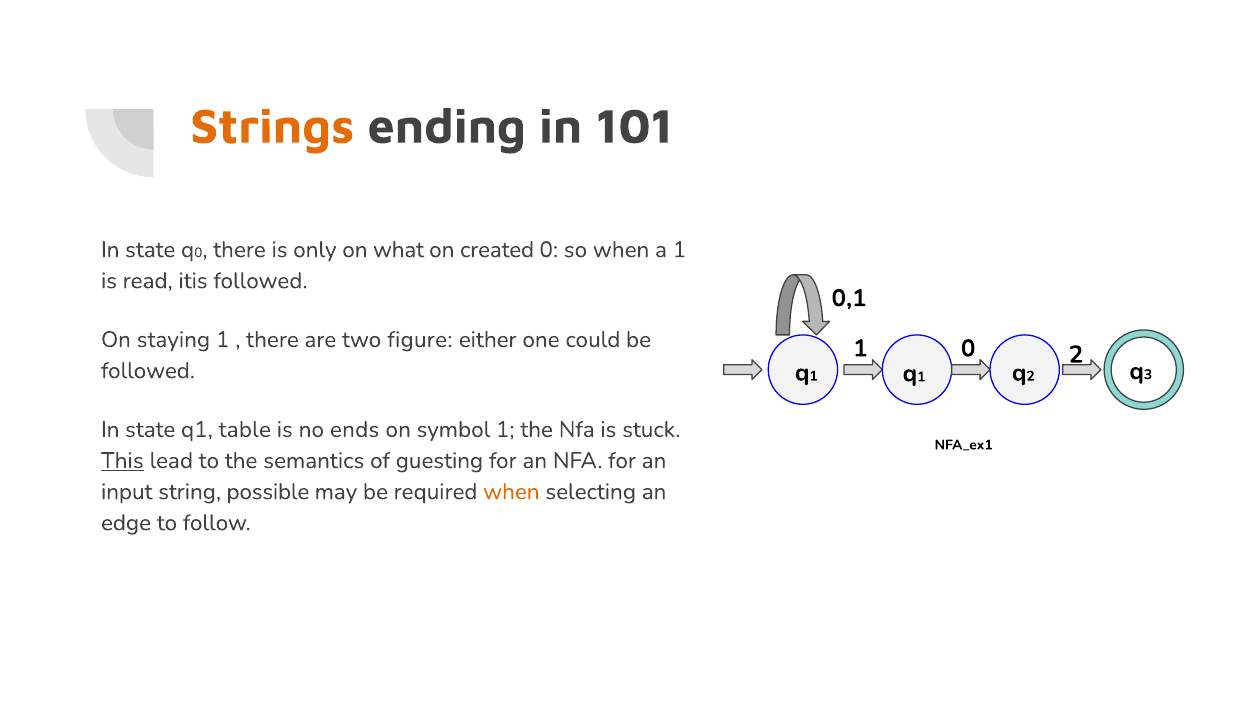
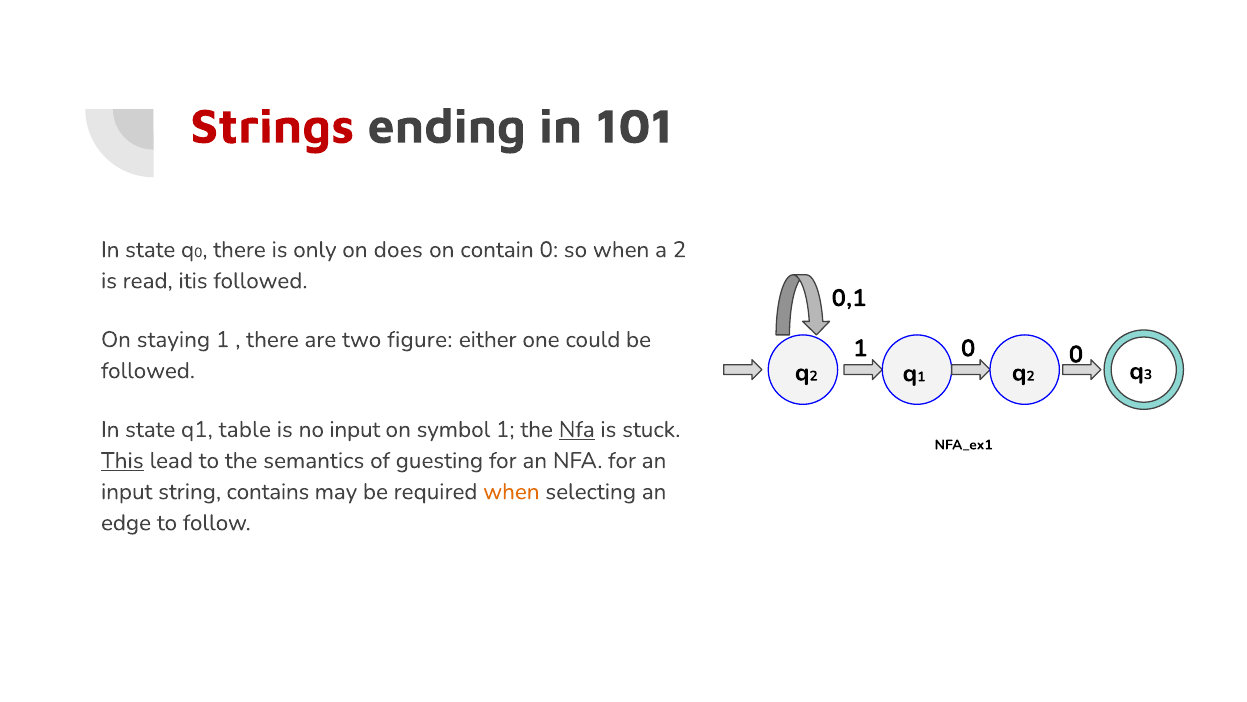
Strings colour: orange -> red (272, 127)
what: what -> does (398, 250)
created: created -> contain (497, 250)
a 1: 1 -> 2 (679, 250)
1 2: 2 -> 0 (1076, 354)
1: 1 -> 2 (814, 376)
no ends: ends -> input (355, 429)
Nfa underline: none -> present (577, 429)
possible: possible -> contains (268, 491)
